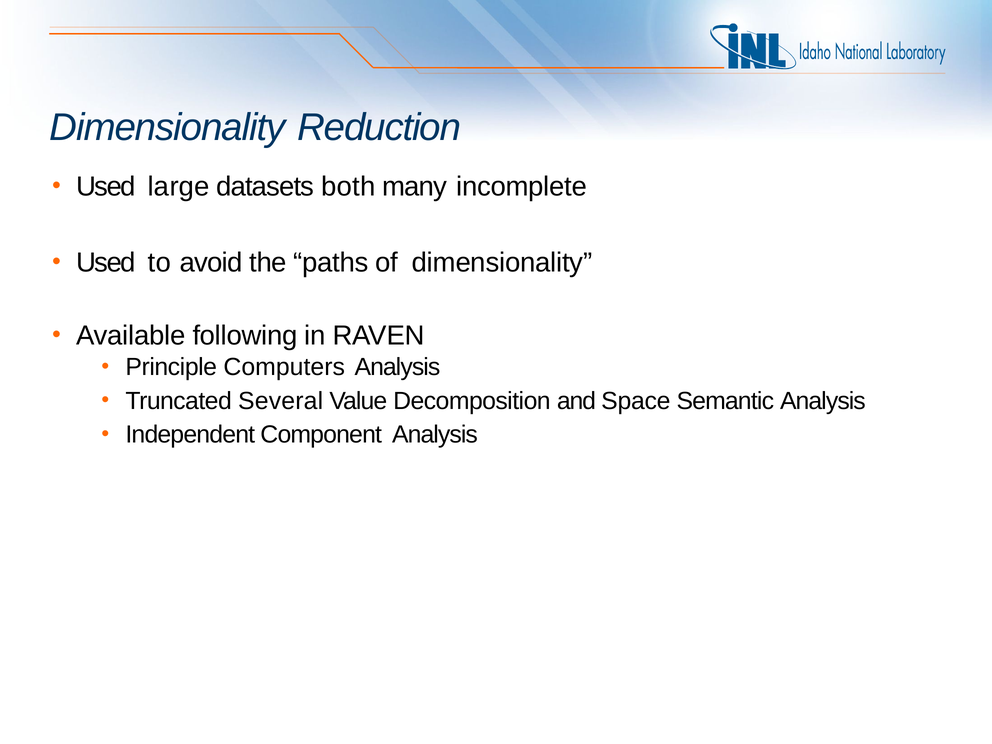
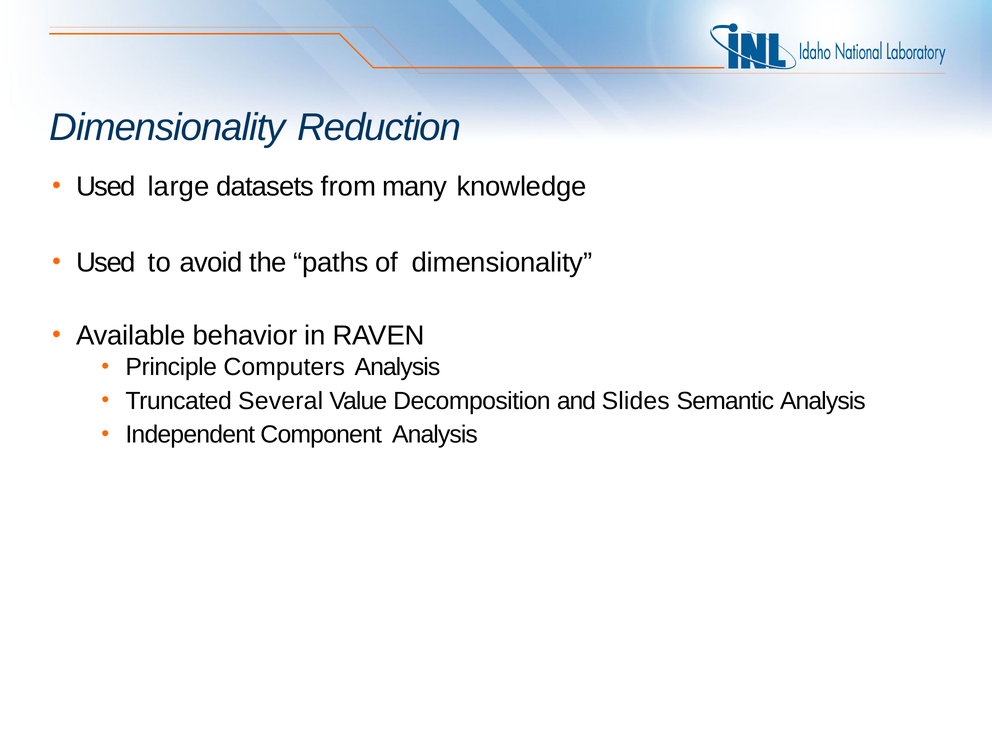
both: both -> from (349, 187)
incomplete: incomplete -> knowledge (522, 187)
following: following -> behavior (245, 336)
Space: Space -> Slides (636, 401)
